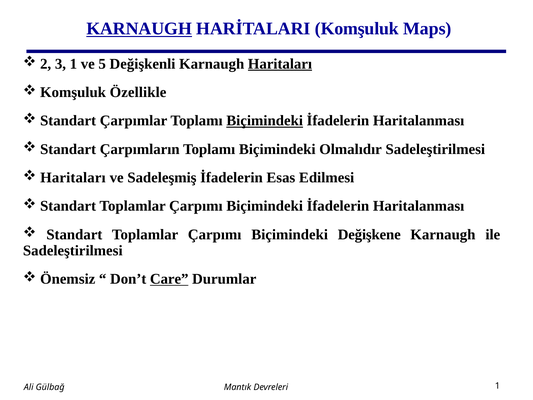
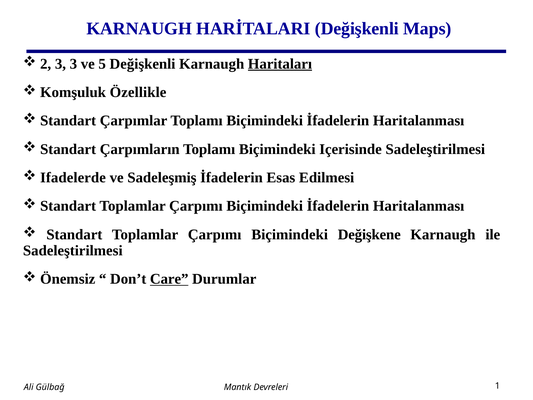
KARNAUGH underline: present -> none (139, 29)
HARİTALARI Komşuluk: Komşuluk -> Değişkenli (357, 29)
3 1: 1 -> 3 (73, 64)
Biçimindeki underline: present -> none (265, 121)
Olmalıdır: Olmalıdır -> Içerisinde (351, 149)
Haritaları: Haritaları -> Ifadelerde (73, 178)
